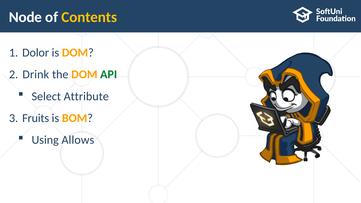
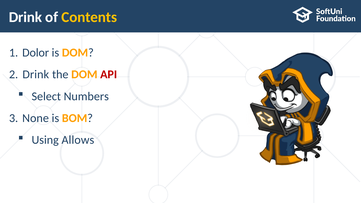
Node: Node -> Drink (25, 17)
API colour: green -> red (109, 74)
Attribute: Attribute -> Numbers (86, 96)
Fruits: Fruits -> None (36, 118)
